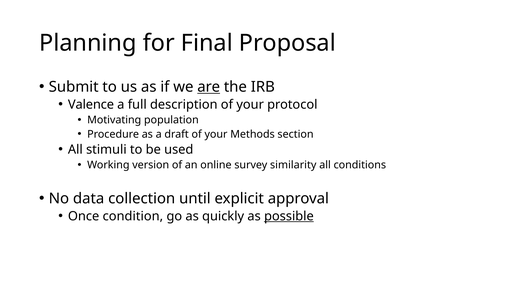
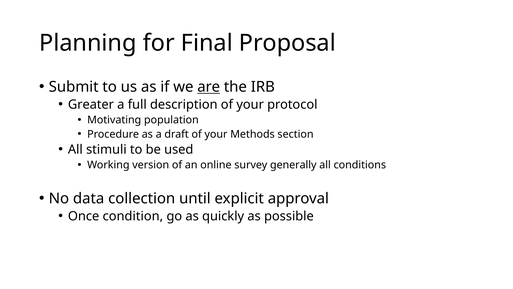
Valence: Valence -> Greater (91, 104)
similarity: similarity -> generally (293, 165)
possible underline: present -> none (289, 216)
